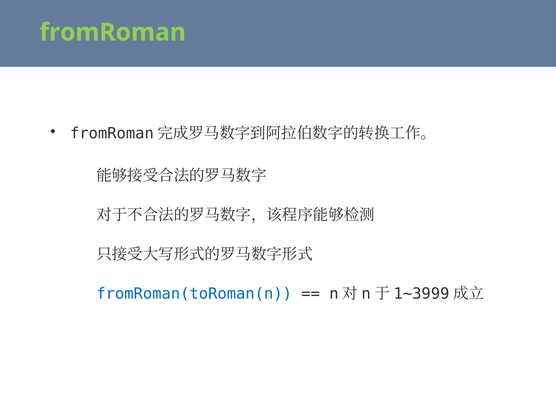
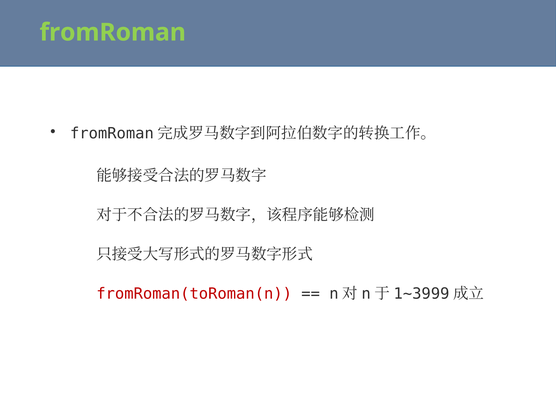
fromRoman(toRoman(n colour: blue -> red (194, 294)
